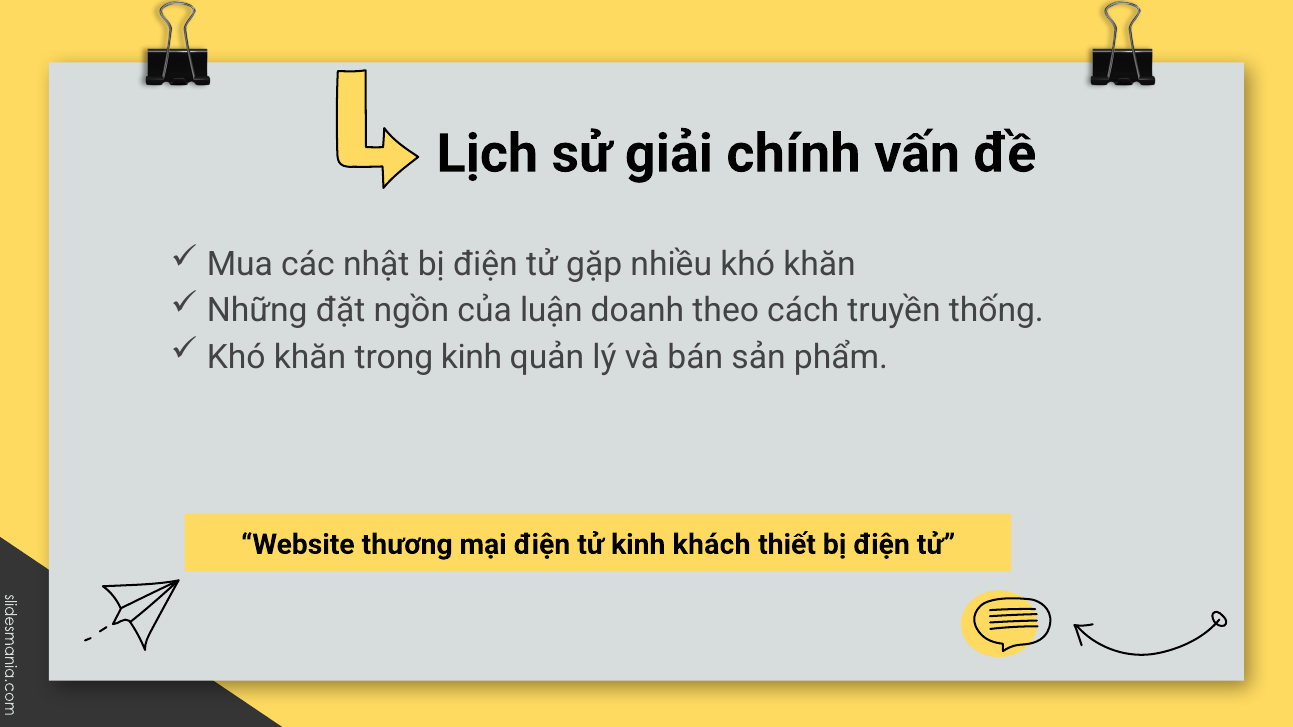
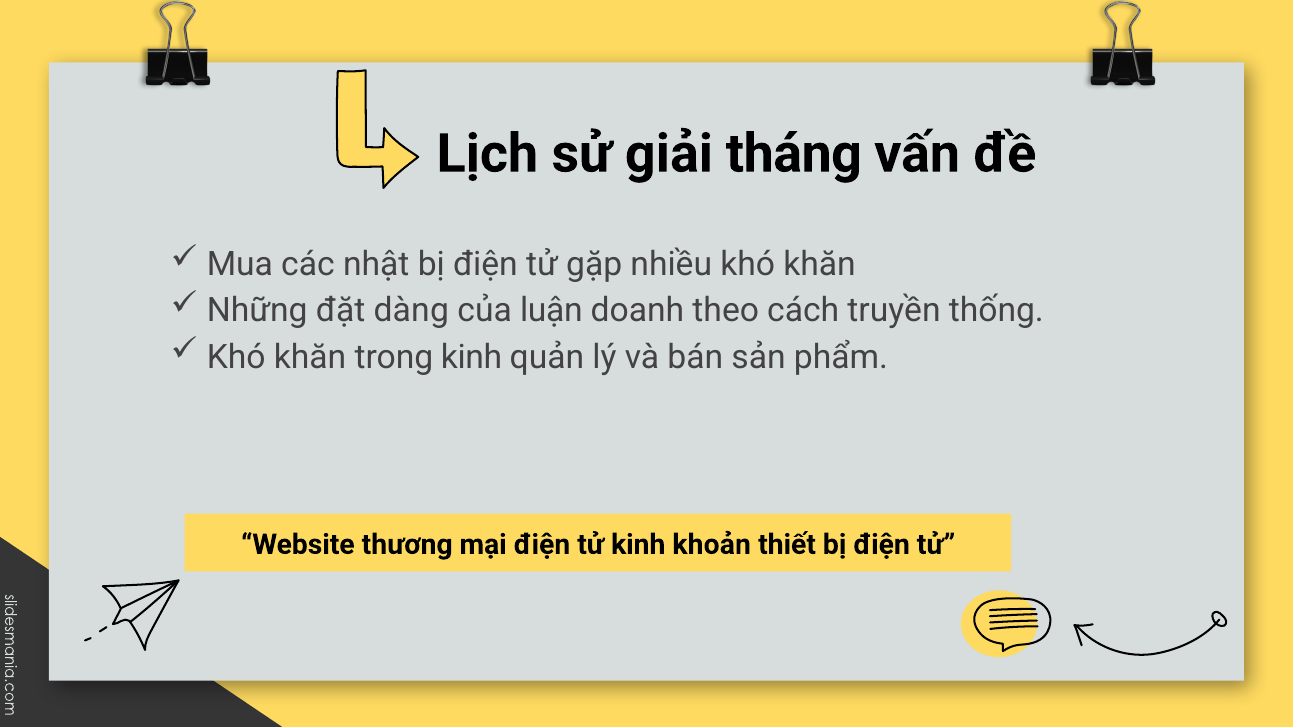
chính: chính -> tháng (794, 154)
ngồn: ngồn -> dàng (411, 311)
khách: khách -> khoản (712, 545)
